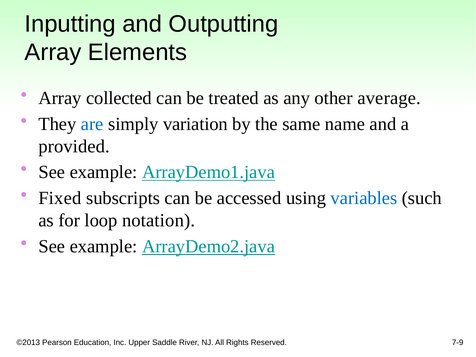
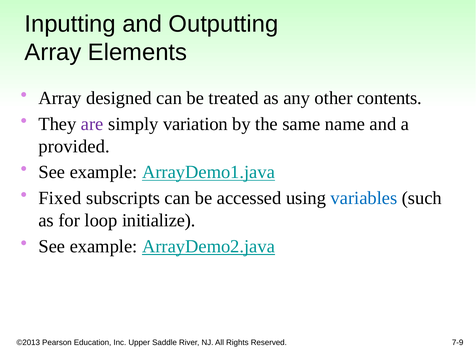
collected: collected -> designed (119, 98)
average: average -> contents (389, 98)
are colour: blue -> purple (92, 124)
notation: notation -> initialize (159, 220)
